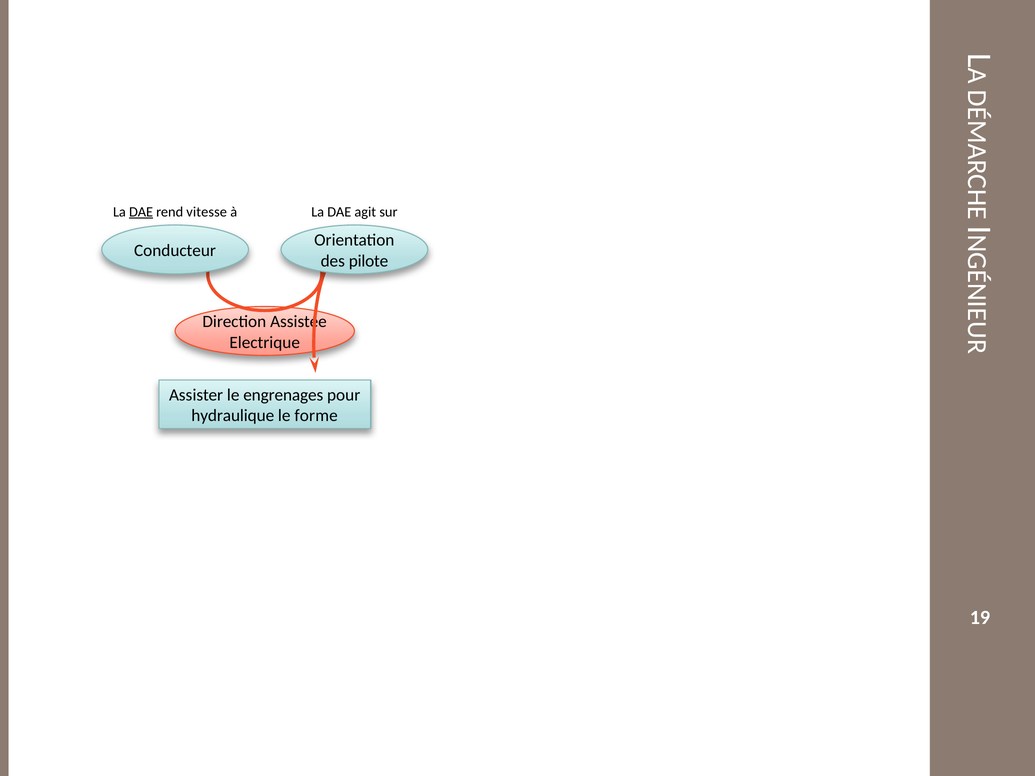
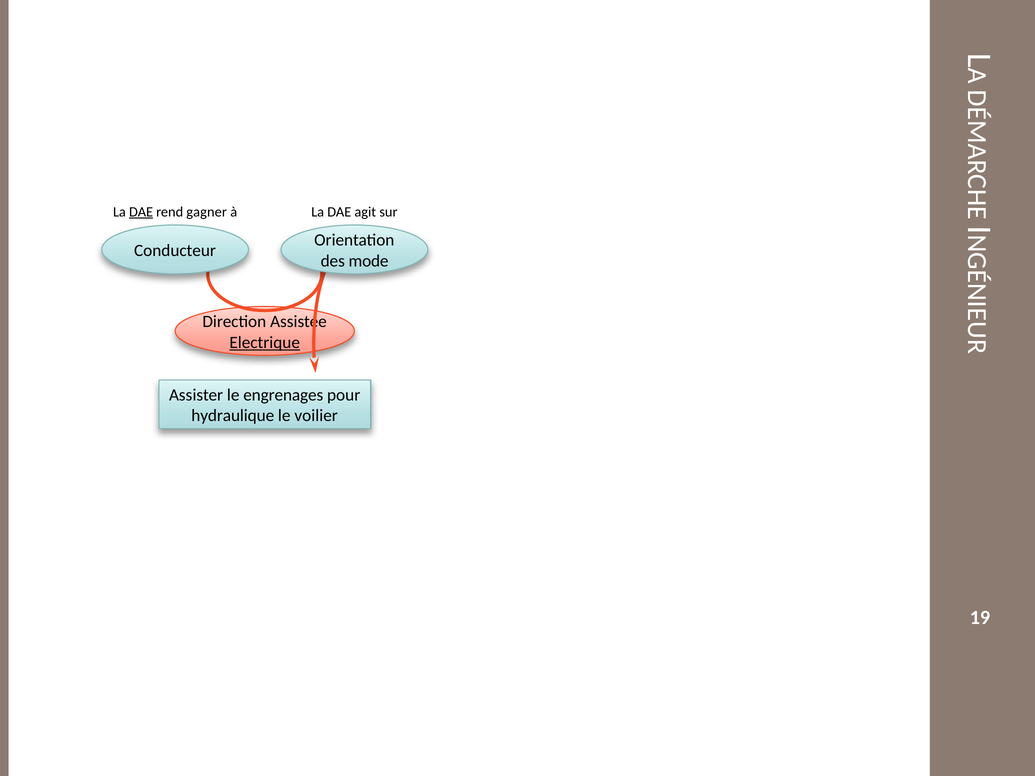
vitesse: vitesse -> gagner (207, 212)
pilote: pilote -> mode (369, 261)
Electrique underline: none -> present (265, 343)
forme: forme -> voilier (316, 416)
